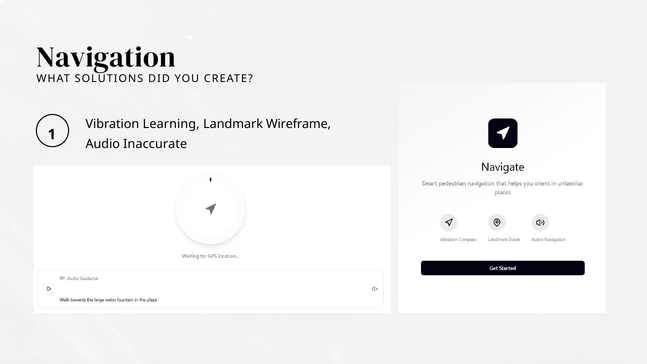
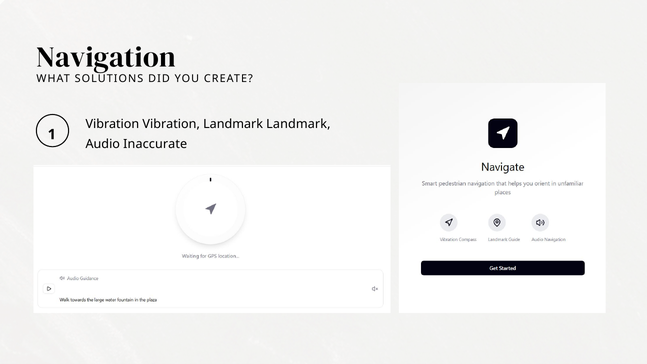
Vibration Learning: Learning -> Vibration (171, 124)
Landmark Wireframe: Wireframe -> Landmark (298, 124)
